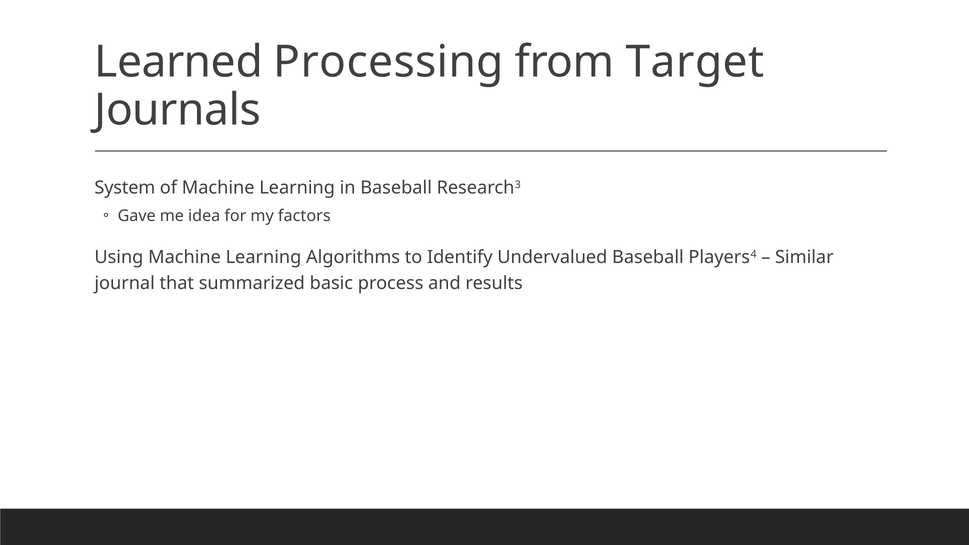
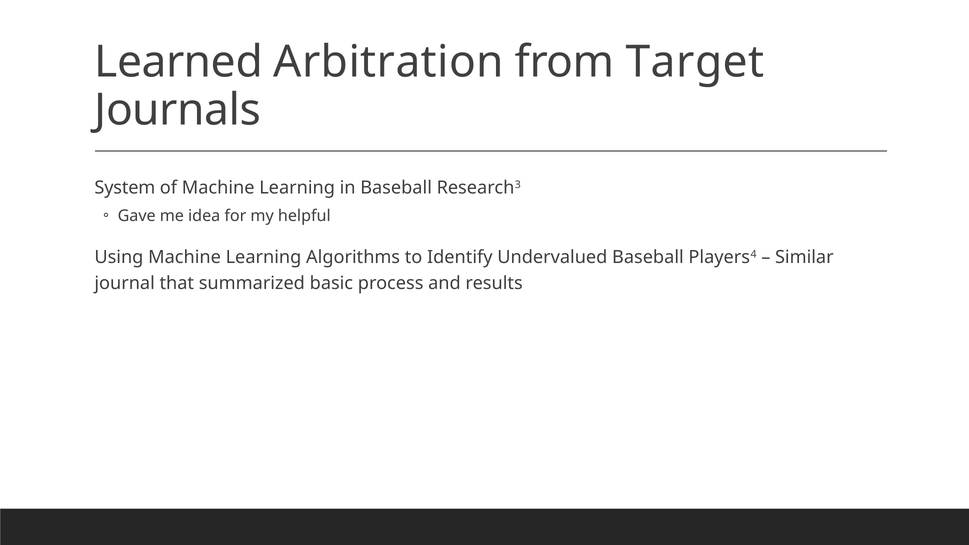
Processing: Processing -> Arbitration (389, 62)
factors: factors -> helpful (304, 216)
